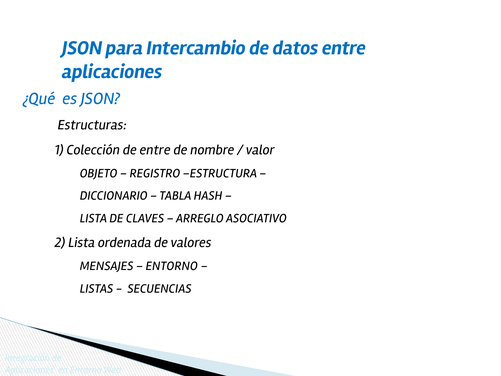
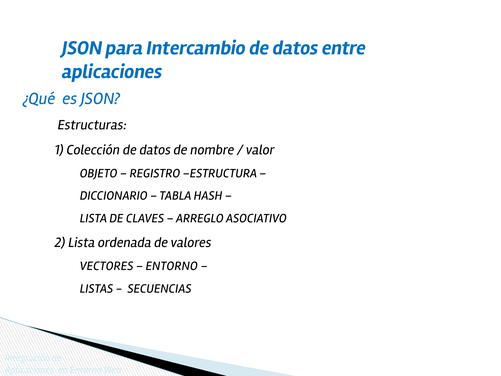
Colección de entre: entre -> datos (155, 150)
MENSAJES: MENSAJES -> VECTORES (107, 266)
